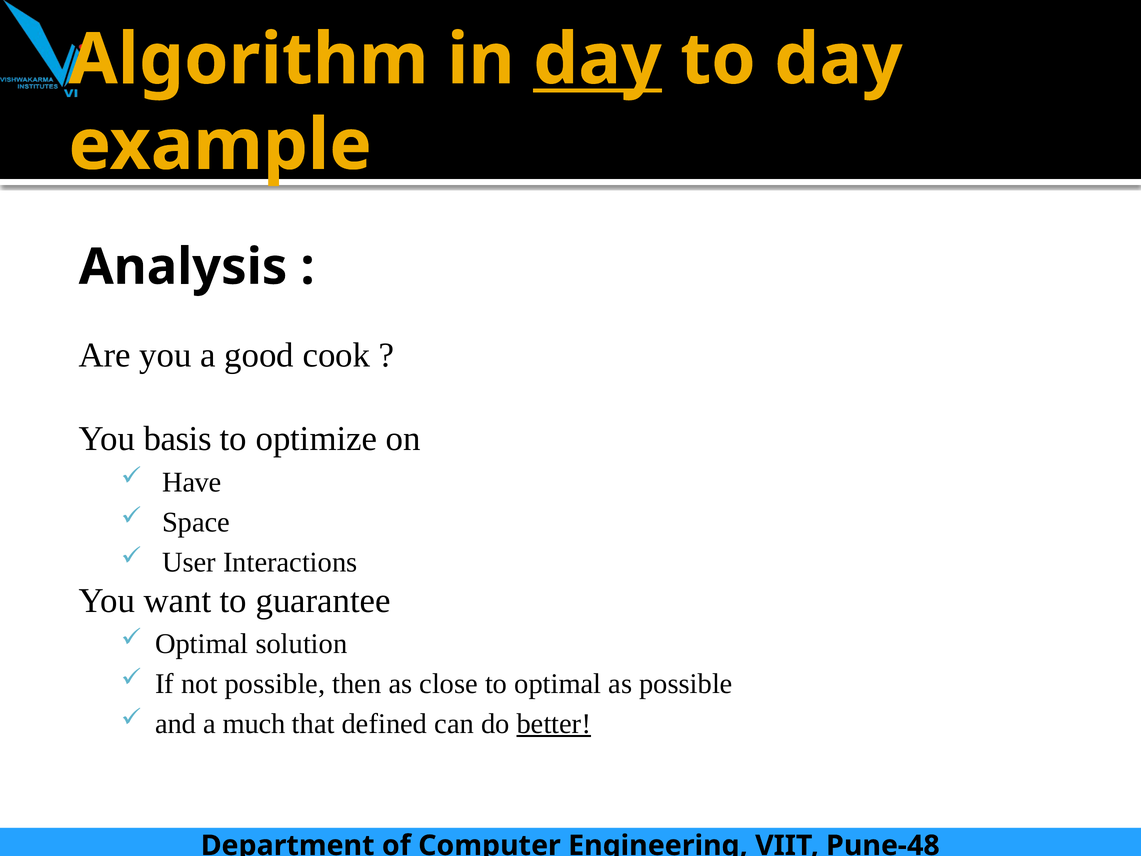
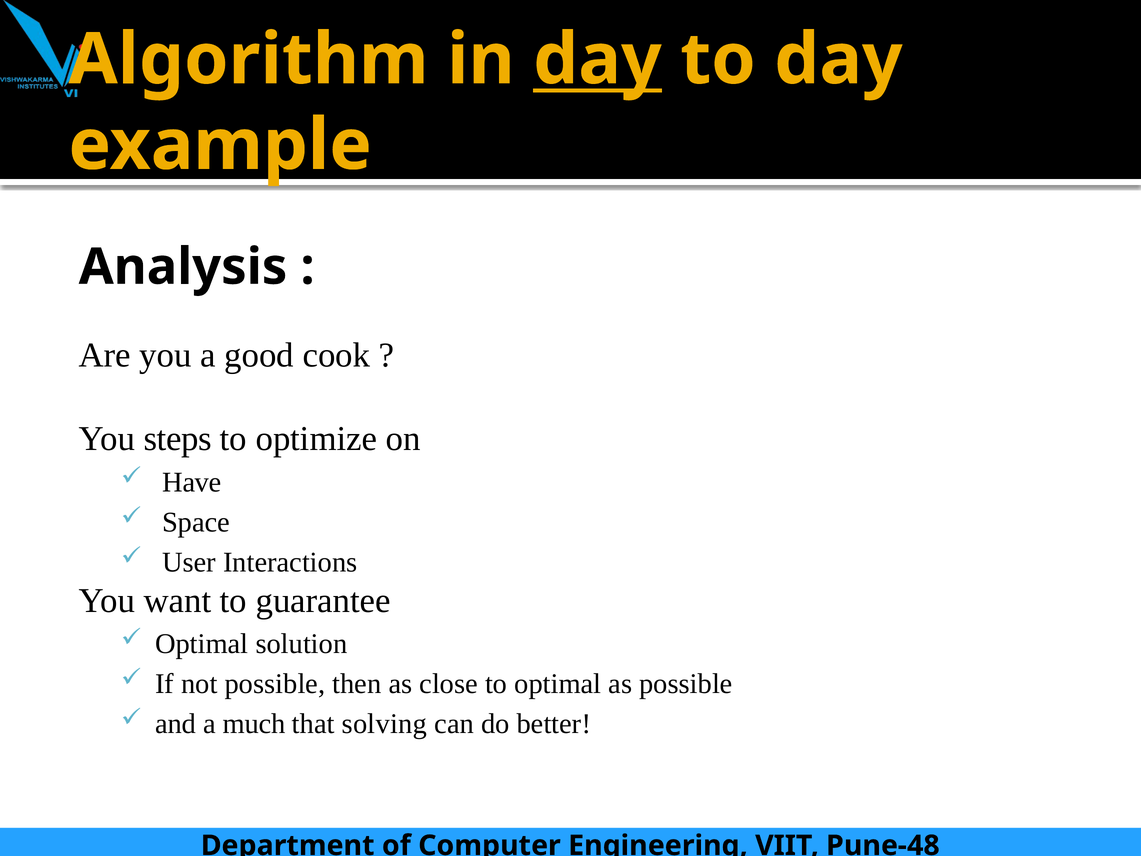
basis: basis -> steps (178, 439)
defined: defined -> solving (384, 724)
better underline: present -> none (554, 724)
